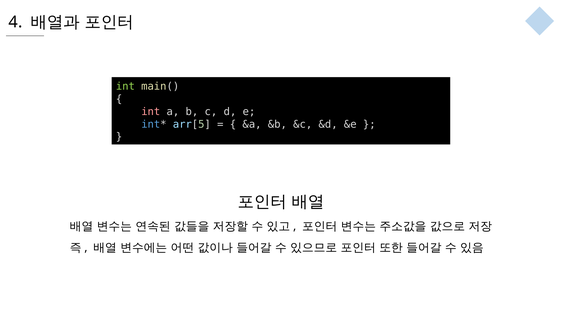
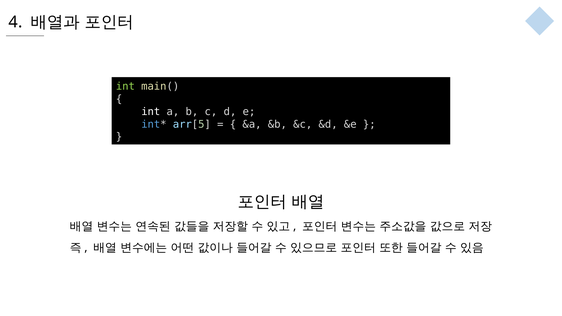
int colour: pink -> white (151, 112)
